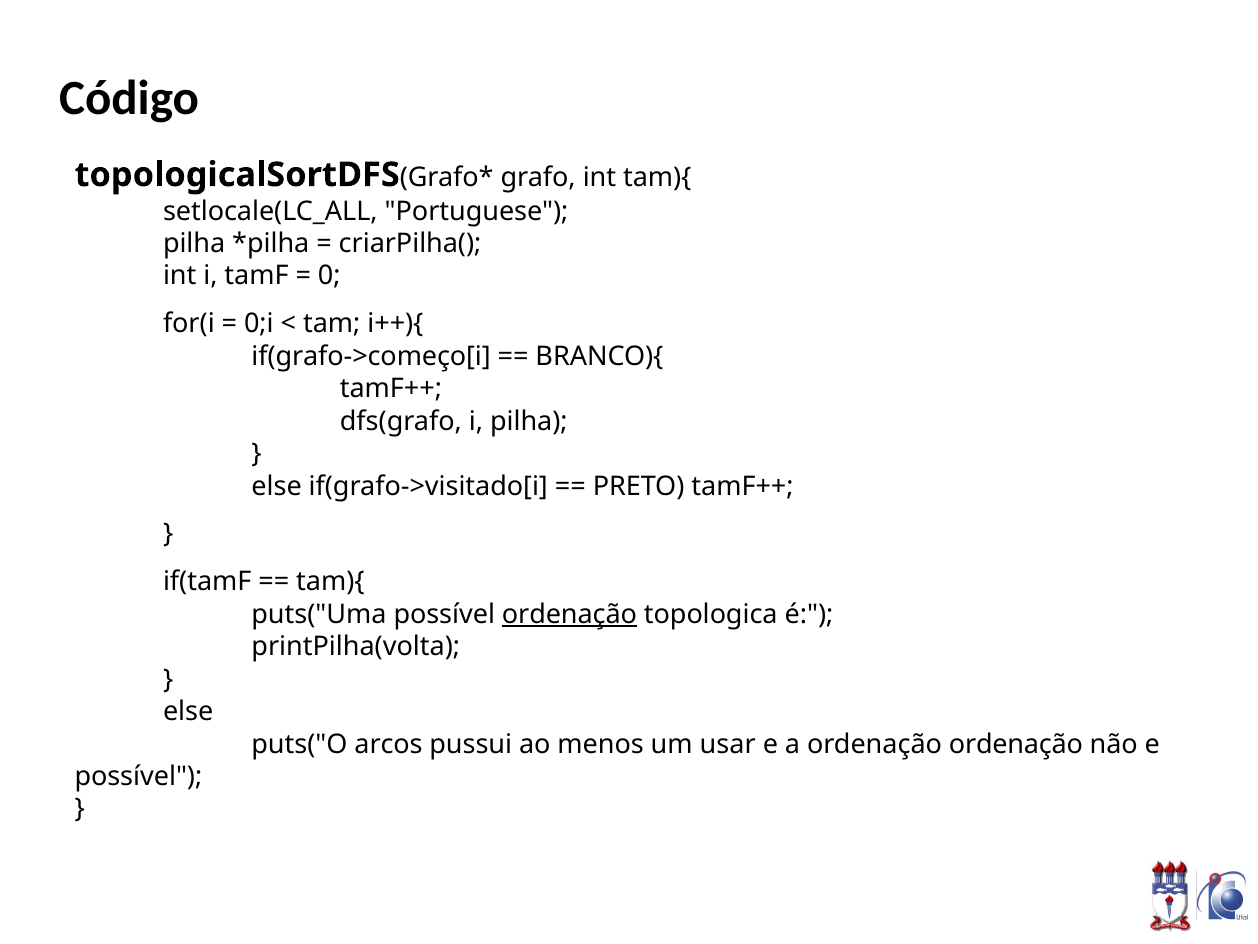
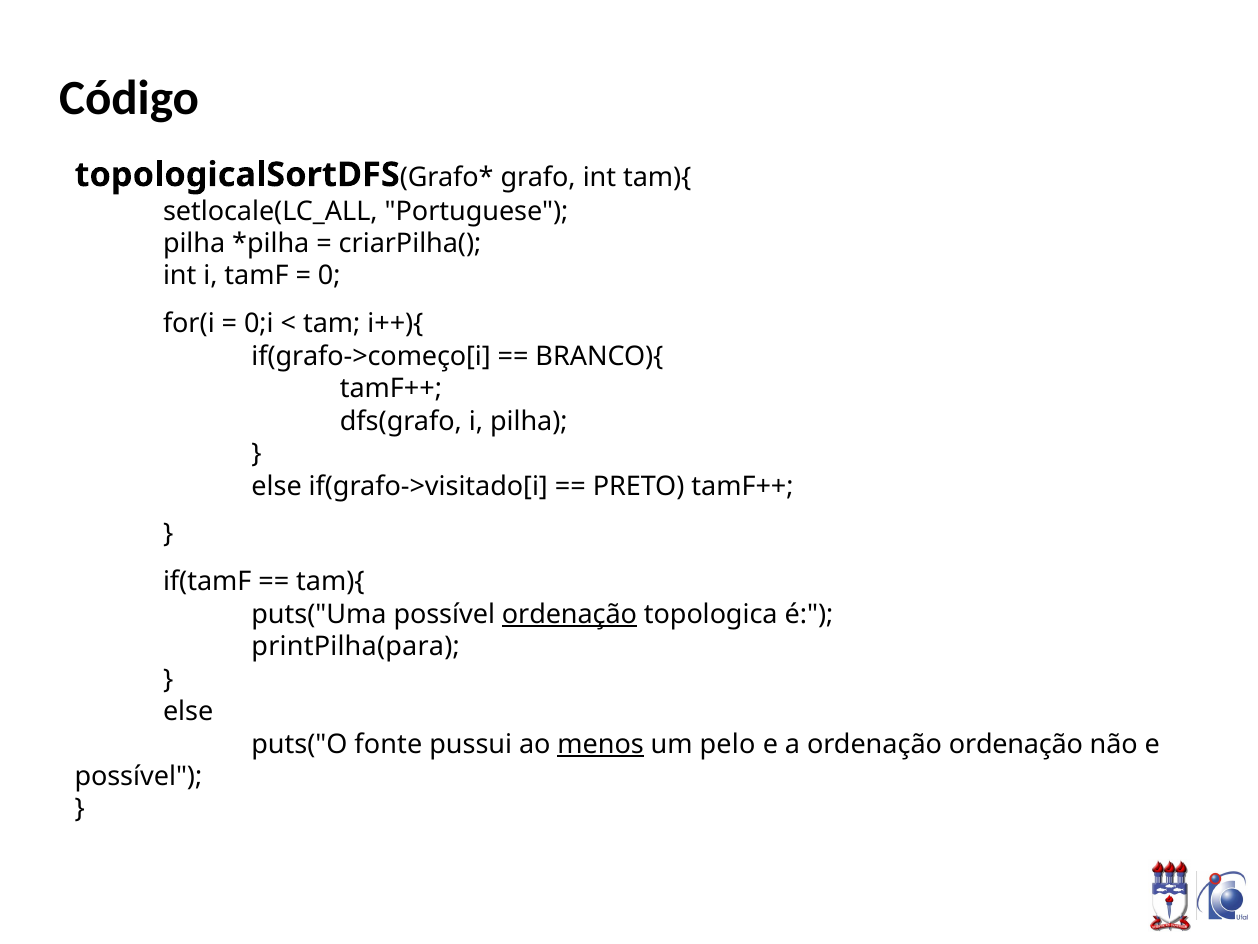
printPilha(volta: printPilha(volta -> printPilha(para (356, 647)
arcos: arcos -> fonte (388, 744)
menos underline: none -> present (601, 744)
usar: usar -> pelo (728, 744)
